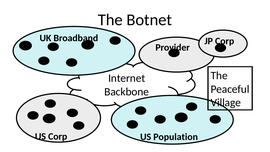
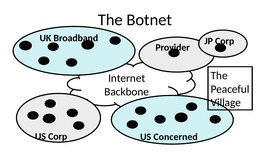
Population: Population -> Concerned (176, 137)
